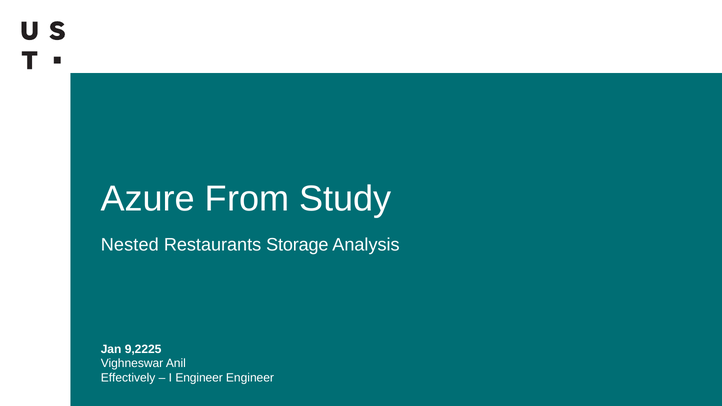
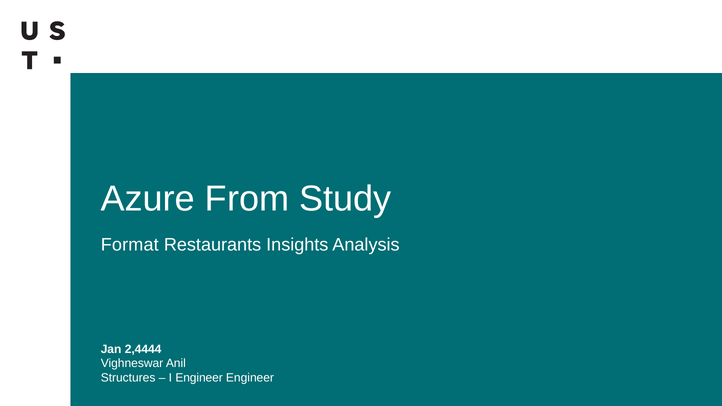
Nested: Nested -> Format (130, 245)
Storage: Storage -> Insights (297, 245)
9,2225: 9,2225 -> 2,4444 (143, 349)
Effectively: Effectively -> Structures (128, 378)
